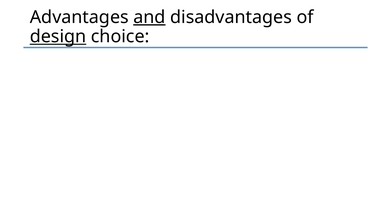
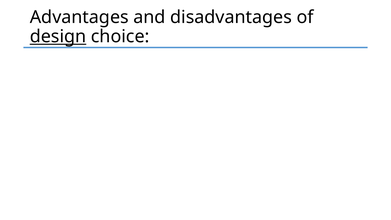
and underline: present -> none (149, 17)
